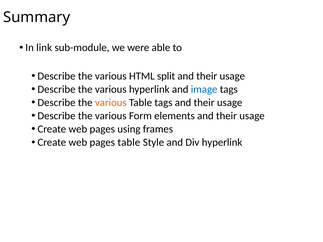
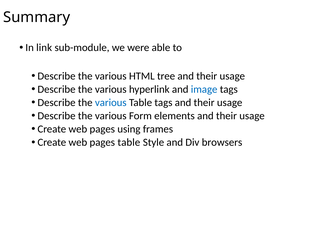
split: split -> tree (166, 76)
various colour: orange -> blue (111, 103)
Div hyperlink: hyperlink -> browsers (222, 143)
